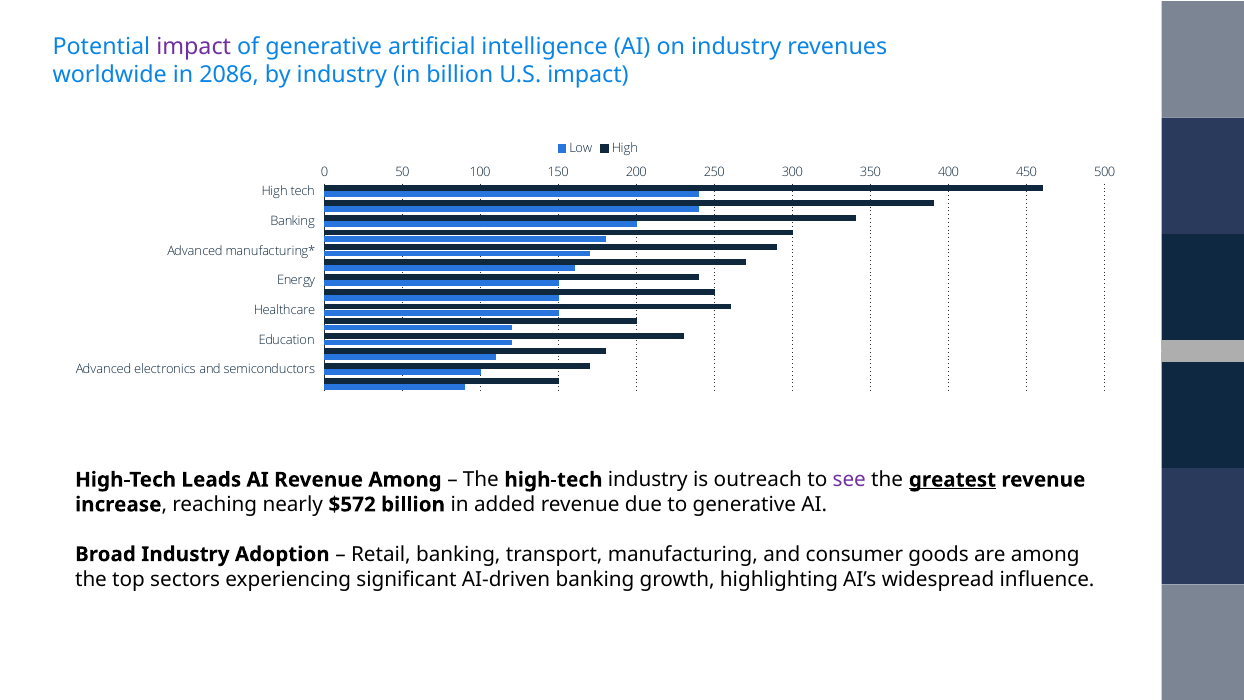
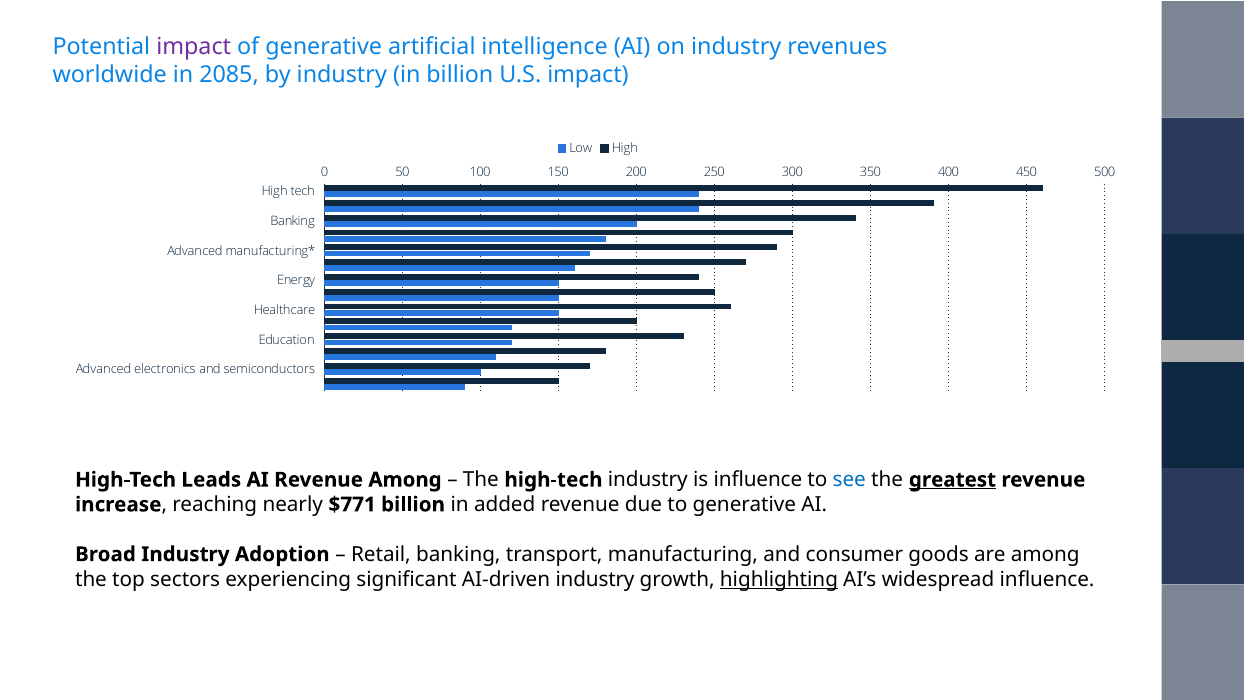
2086: 2086 -> 2085 (229, 74)
is outreach: outreach -> influence (758, 480)
see colour: purple -> blue (849, 480)
$572: $572 -> $771 (352, 504)
AI-driven banking: banking -> industry (595, 579)
highlighting underline: none -> present (779, 579)
